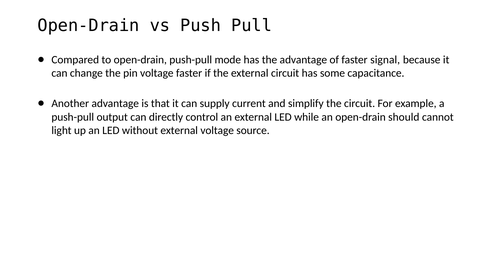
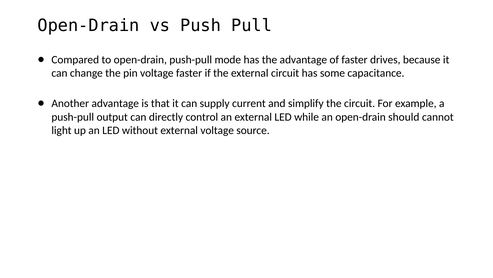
signal: signal -> drives (385, 59)
